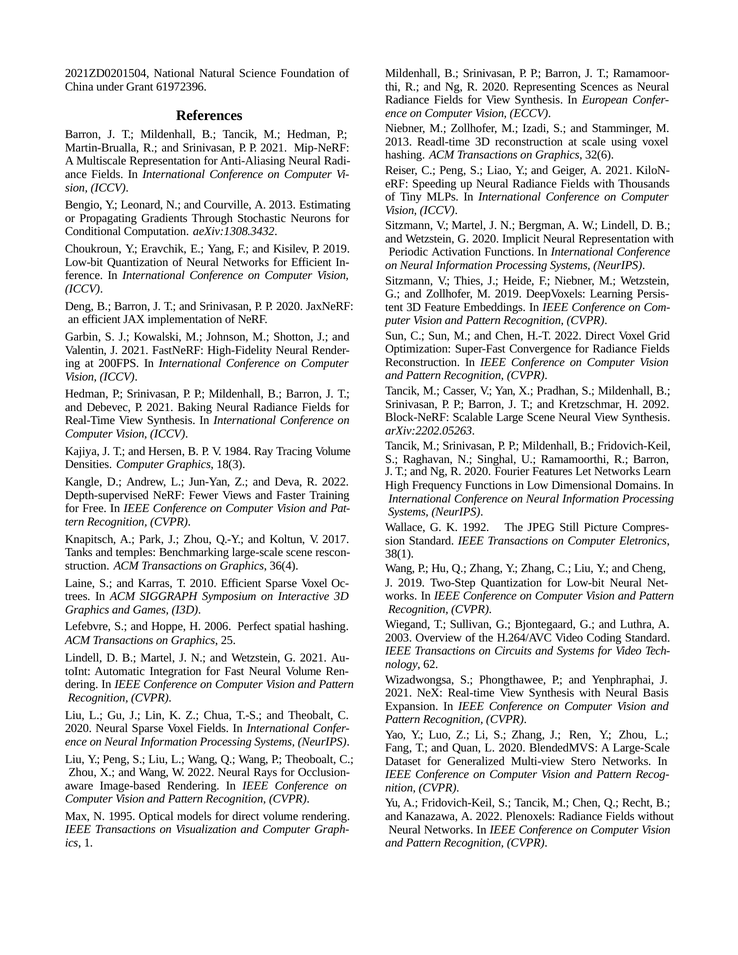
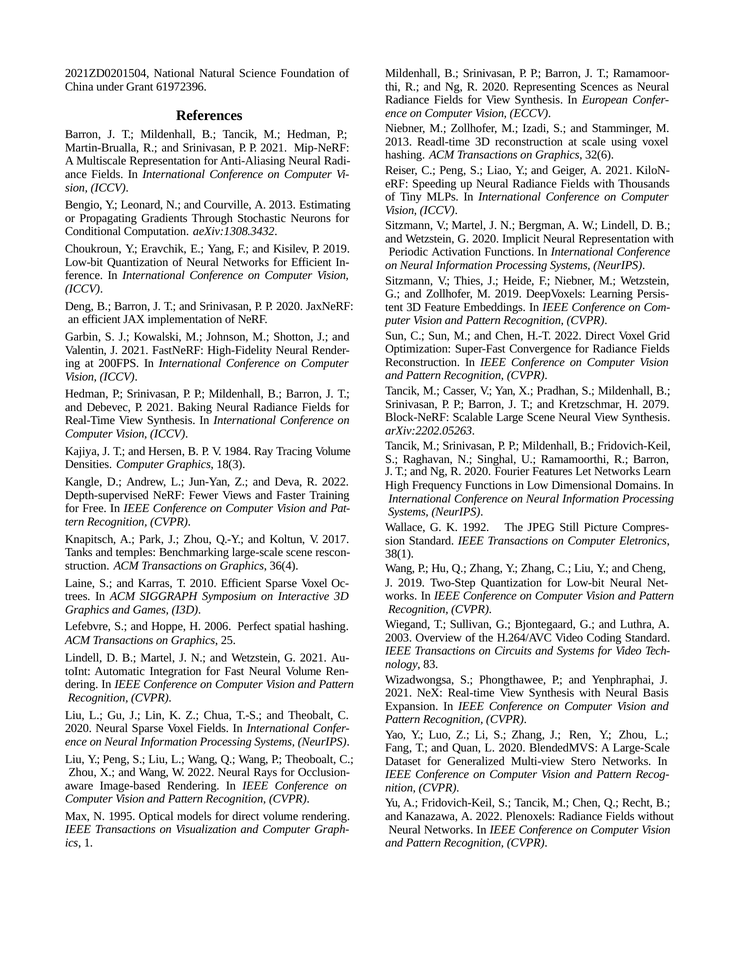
2092: 2092 -> 2079 (656, 404)
62: 62 -> 83 (431, 664)
